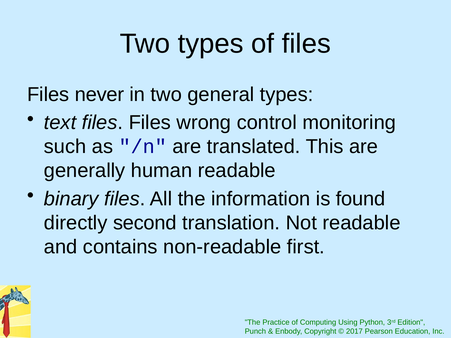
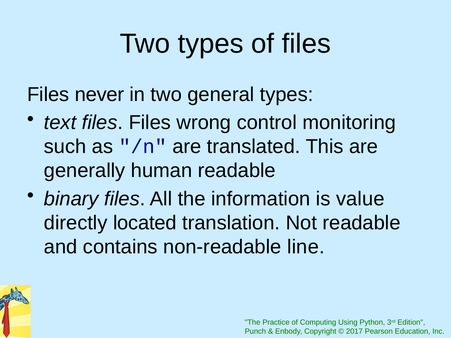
found: found -> value (360, 199)
second: second -> located (145, 223)
first: first -> line (306, 247)
